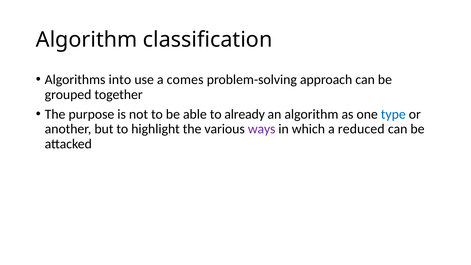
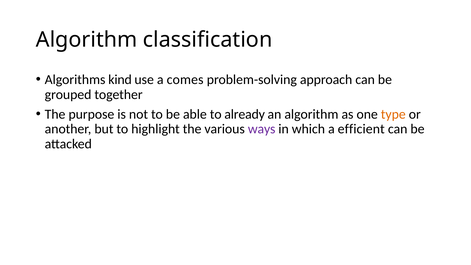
into: into -> kind (120, 80)
type colour: blue -> orange (393, 114)
reduced: reduced -> efficient (361, 129)
